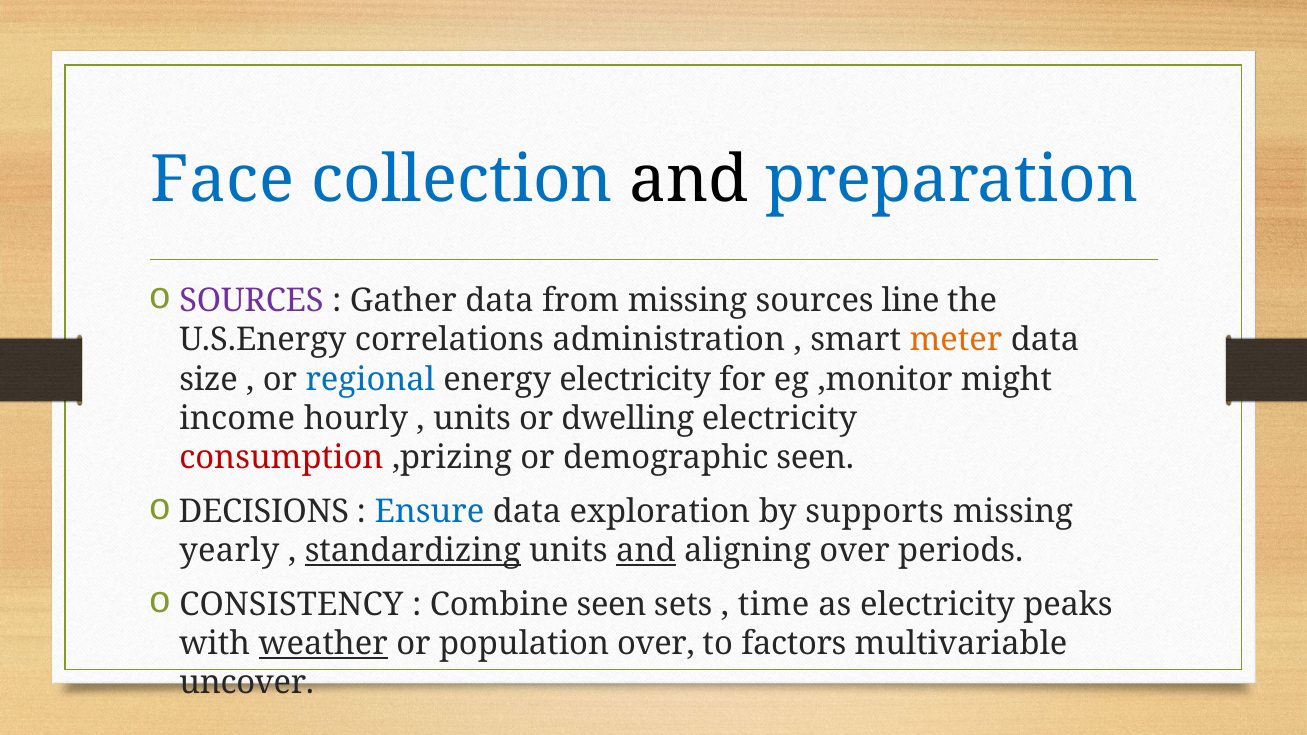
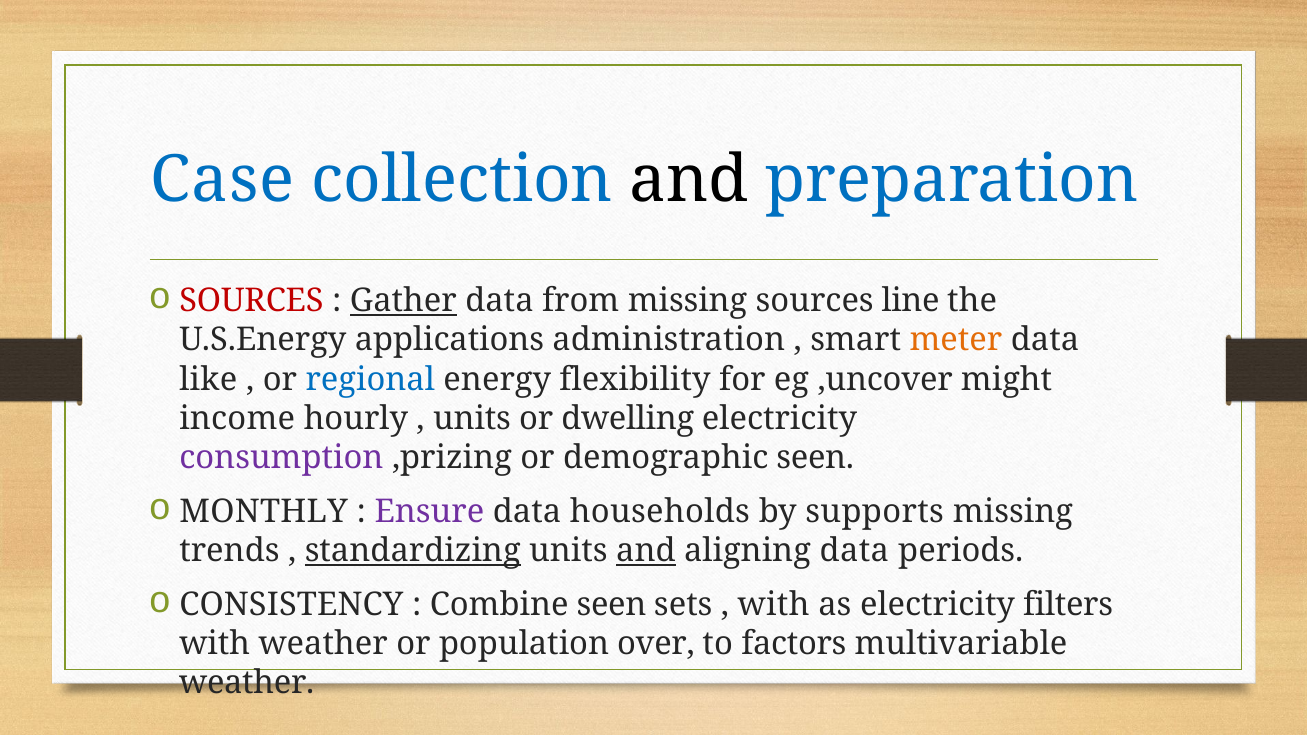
Face: Face -> Case (223, 180)
SOURCES colour: purple -> red (252, 301)
Gather underline: none -> present (403, 301)
correlations: correlations -> applications (449, 340)
size: size -> like (208, 379)
energy electricity: electricity -> flexibility (635, 379)
,monitor: ,monitor -> ,uncover (885, 379)
consumption colour: red -> purple (281, 458)
DECISIONS: DECISIONS -> MONTHLY (264, 512)
Ensure colour: blue -> purple (429, 512)
exploration: exploration -> households (660, 512)
yearly: yearly -> trends (229, 551)
aligning over: over -> data (854, 551)
time: time -> with (774, 605)
peaks: peaks -> filters (1068, 605)
weather underline: present -> none (323, 644)
uncover: uncover -> weather (247, 683)
